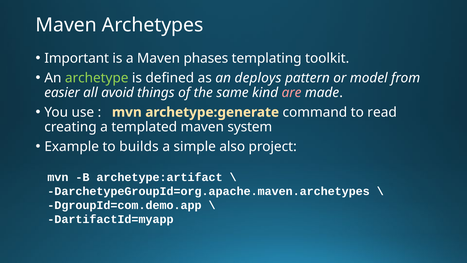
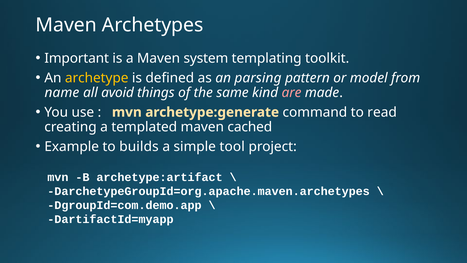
phases: phases -> system (206, 58)
archetype colour: light green -> yellow (97, 78)
deploys: deploys -> parsing (258, 78)
easier: easier -> name (62, 93)
system: system -> cached (250, 127)
also: also -> tool (232, 146)
